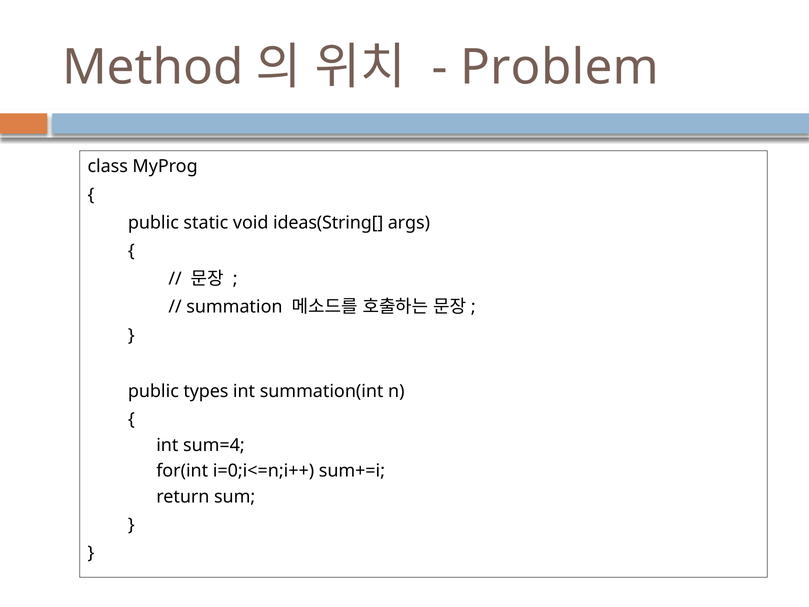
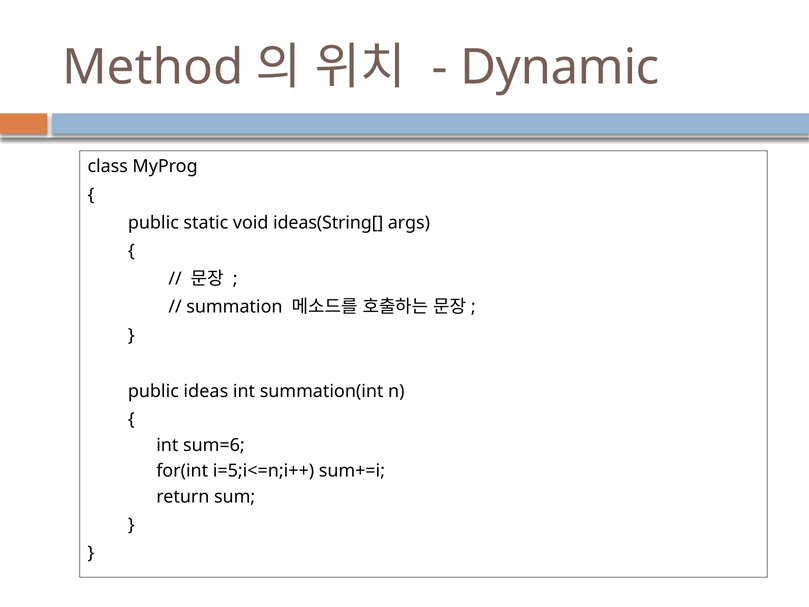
Problem: Problem -> Dynamic (560, 67)
types: types -> ideas (206, 391)
sum=4: sum=4 -> sum=6 (214, 445)
i=0;i<=n;i++: i=0;i<=n;i++ -> i=5;i<=n;i++ (264, 471)
